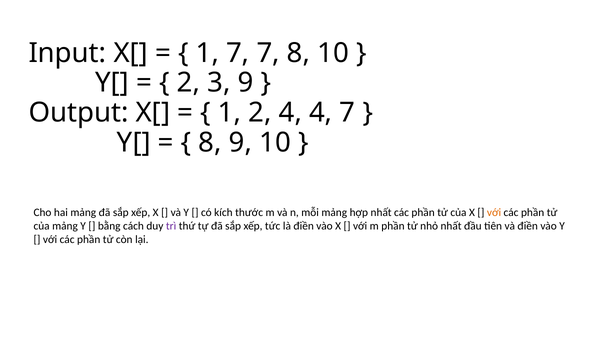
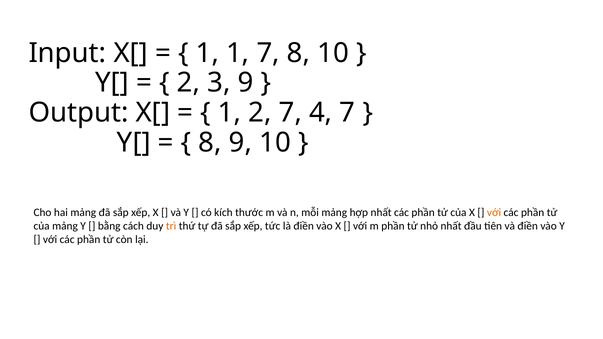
1 7: 7 -> 1 (238, 53)
2 4: 4 -> 7 (290, 113)
trì colour: purple -> orange (171, 226)
